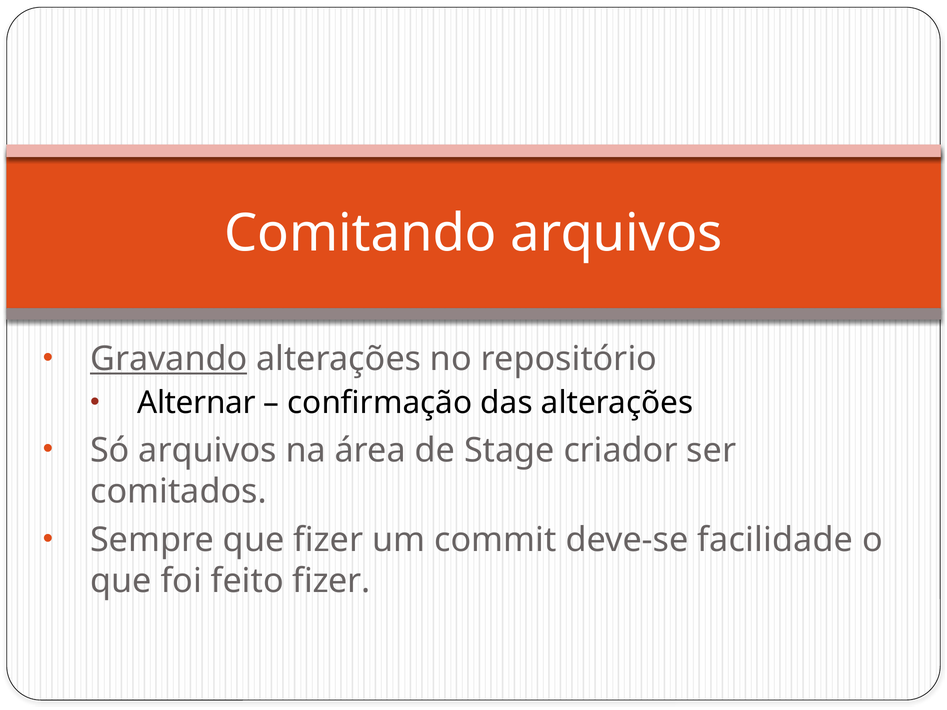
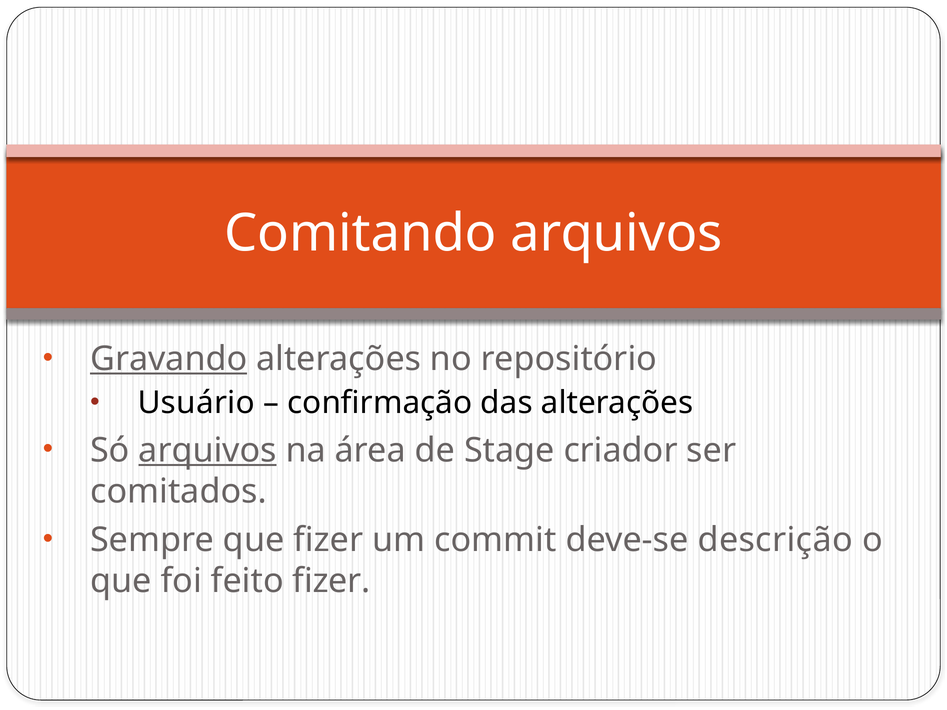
Alternar: Alternar -> Usuário (196, 403)
arquivos underline: none -> present (208, 450)
facilidade: facilidade -> descrição (775, 540)
